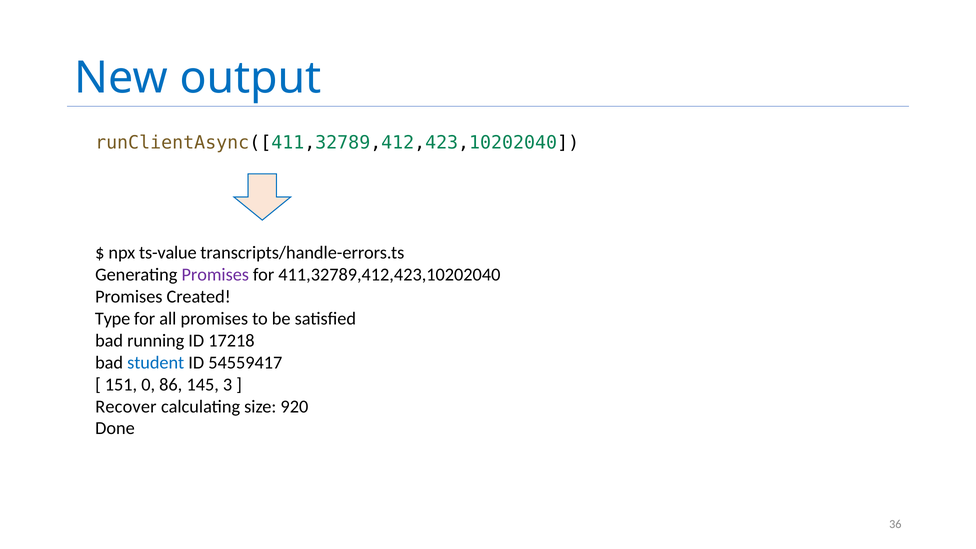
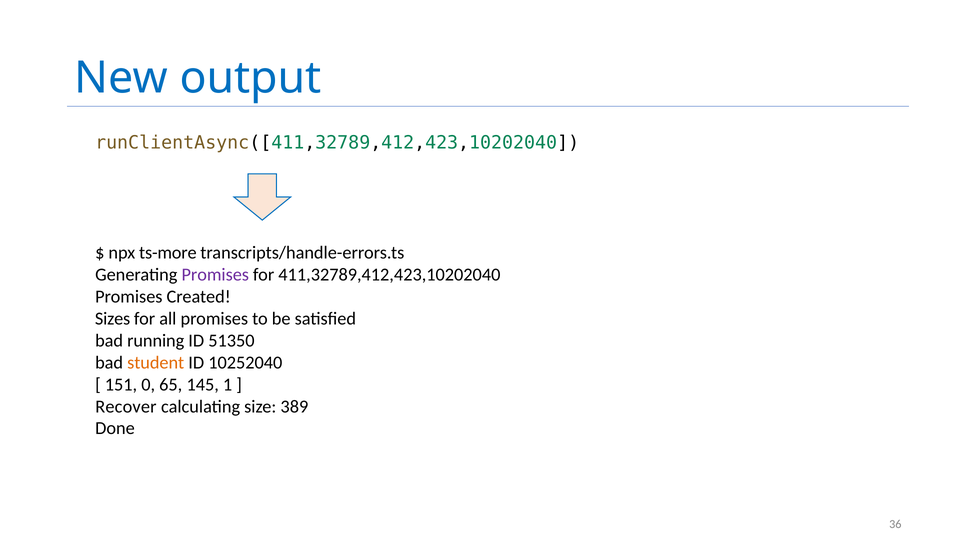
ts-value: ts-value -> ts-more (168, 253)
Type: Type -> Sizes (113, 319)
17218: 17218 -> 51350 (231, 341)
student colour: blue -> orange (156, 363)
54559417: 54559417 -> 10252040 (245, 363)
86: 86 -> 65 (171, 385)
3: 3 -> 1 (228, 385)
920: 920 -> 389 (294, 406)
